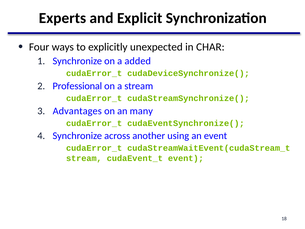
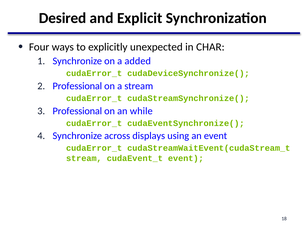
Experts: Experts -> Desired (63, 18)
Advantages: Advantages -> Professional (77, 111)
many: many -> while (141, 111)
another: another -> displays (149, 136)
